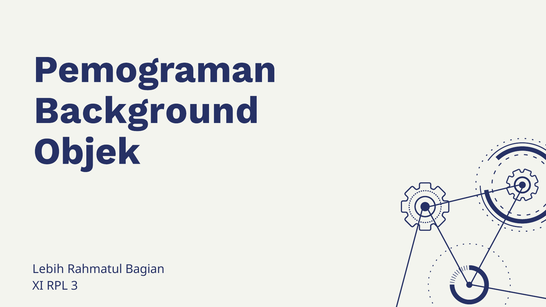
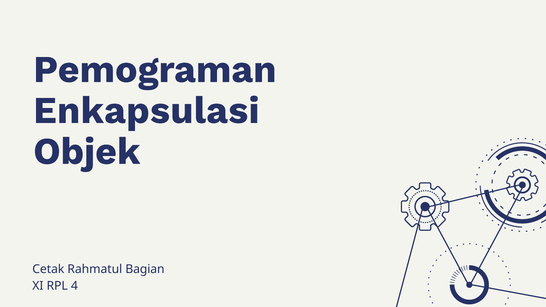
Background: Background -> Enkapsulasi (146, 111)
Lebih: Lebih -> Cetak (48, 269)
3: 3 -> 4 (74, 286)
